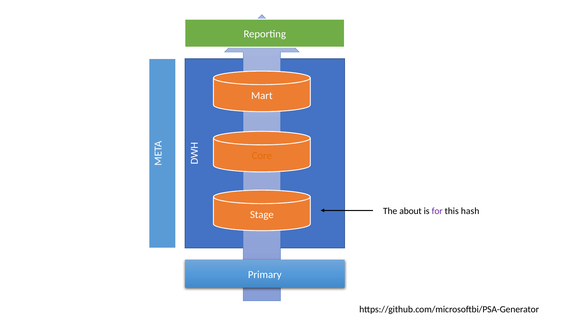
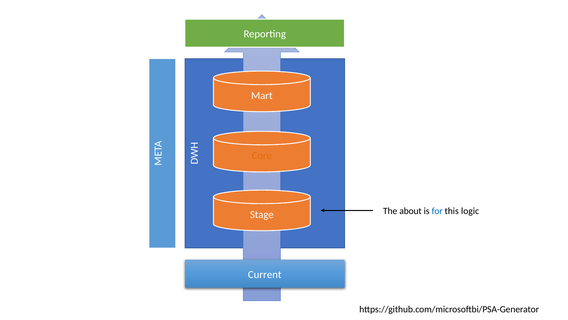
for colour: purple -> blue (437, 211)
hash: hash -> logic (470, 211)
Primary: Primary -> Current (265, 274)
